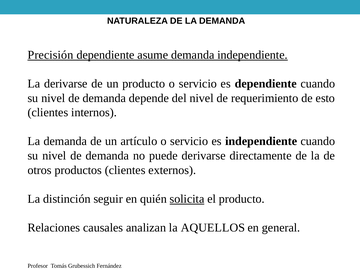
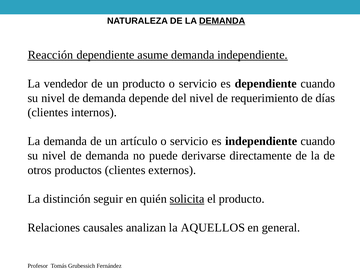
DEMANDA underline: none -> present (222, 21)
Precisión: Precisión -> Reacción (51, 55)
La derivarse: derivarse -> vendedor (66, 84)
esto: esto -> días (325, 98)
